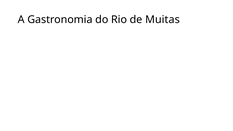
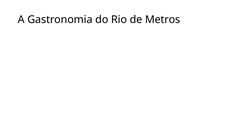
Muitas: Muitas -> Metros (163, 20)
